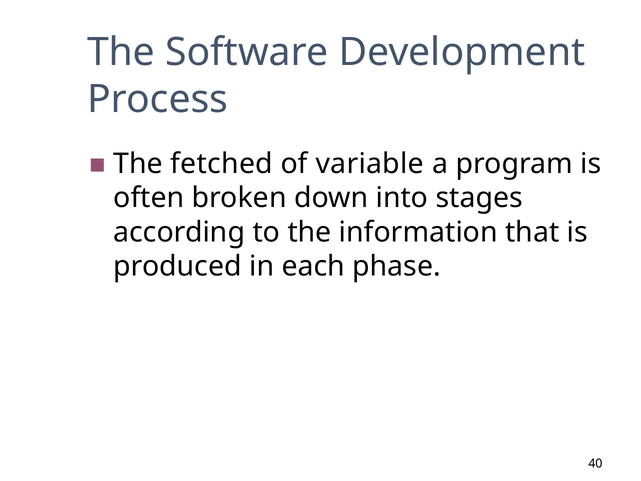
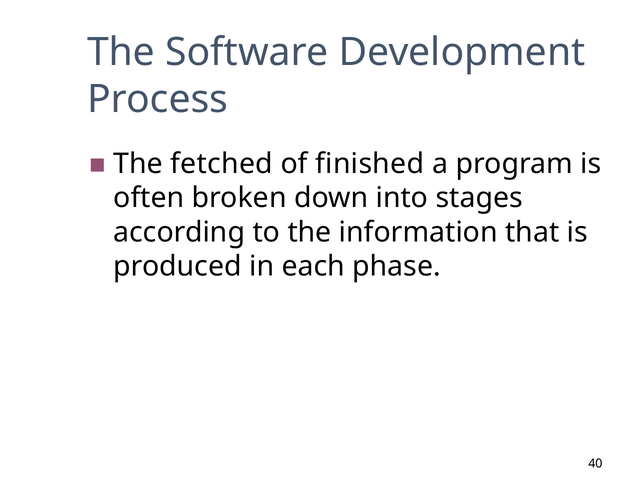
variable: variable -> finished (370, 164)
